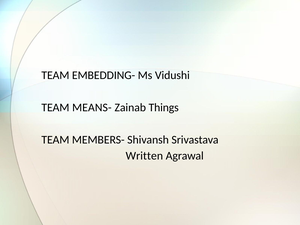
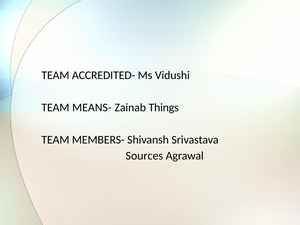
EMBEDDING-: EMBEDDING- -> ACCREDITED- (104, 75)
Written: Written -> Sources (144, 156)
